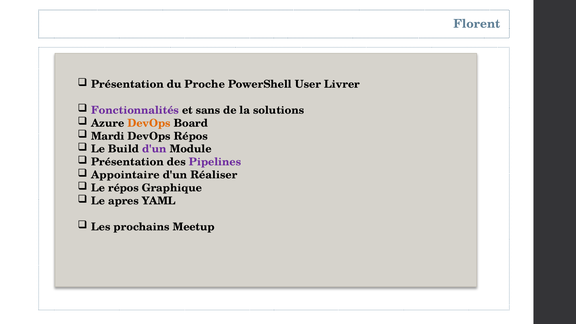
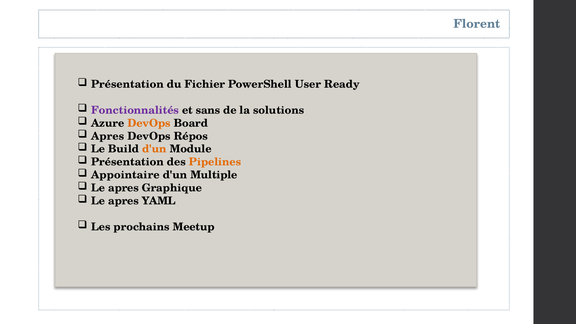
Proche: Proche -> Fichier (205, 84)
Livrer: Livrer -> Ready (342, 84)
Mardi: Mardi -> Apres (108, 136)
d'un colour: purple -> orange (154, 149)
Pipelines colour: purple -> orange (215, 162)
Réaliser: Réaliser -> Multiple (214, 175)
répos: répos -> apres (123, 188)
